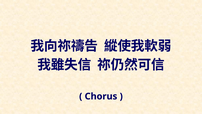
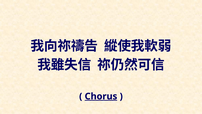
Chorus underline: none -> present (101, 96)
